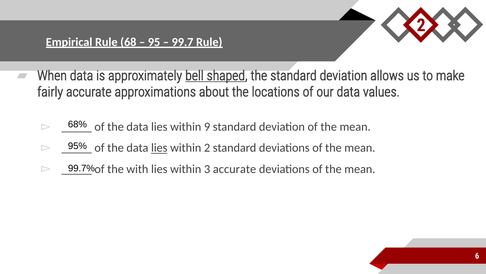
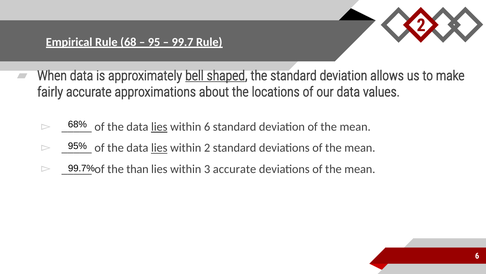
lies underline: none -> present (159, 127)
within 9: 9 -> 6 (207, 127)
with: with -> than (137, 169)
